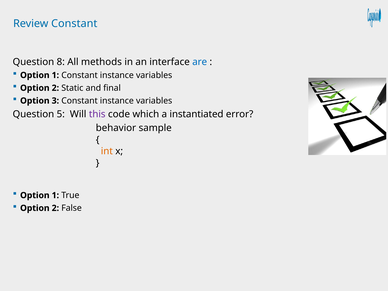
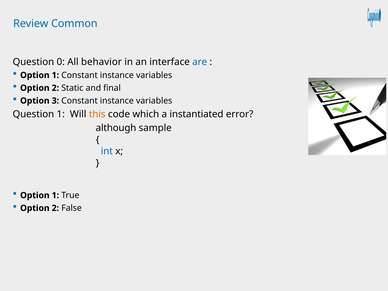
Review Constant: Constant -> Common (74, 24)
8: 8 -> 0 (61, 62)
methods: methods -> behavior (101, 62)
Question 5: 5 -> 1 (61, 114)
this colour: purple -> orange (97, 114)
behavior: behavior -> although (116, 128)
int colour: orange -> blue (107, 151)
